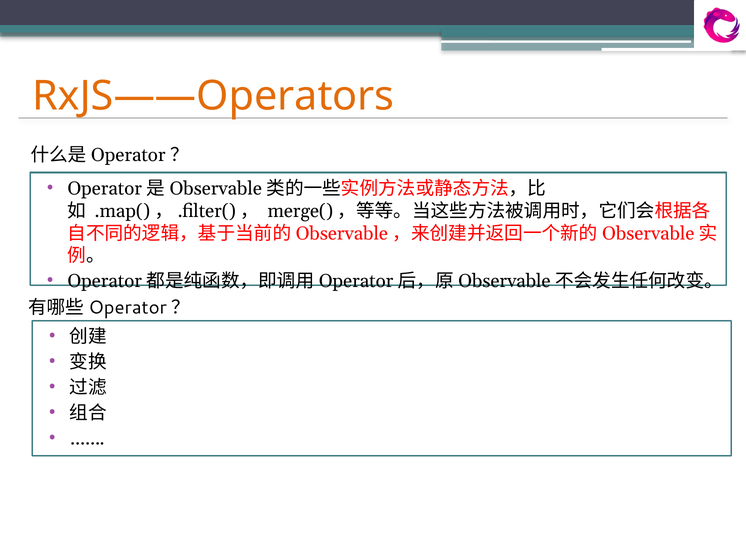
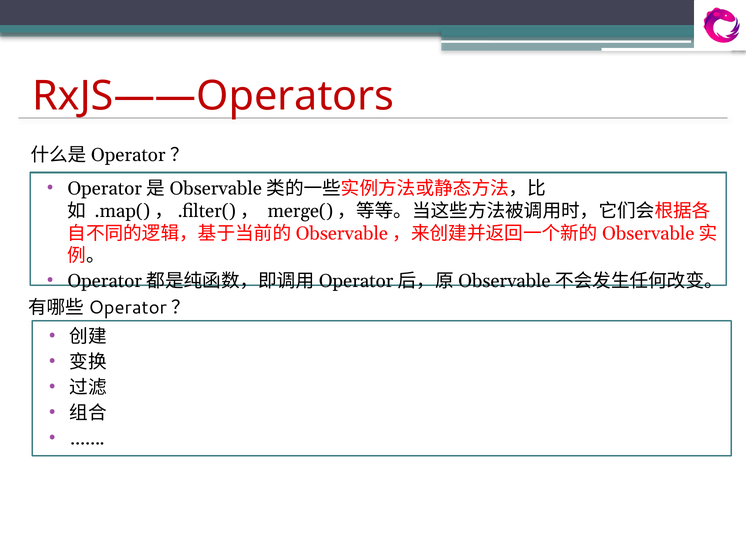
RxJS——Operators colour: orange -> red (213, 96)
